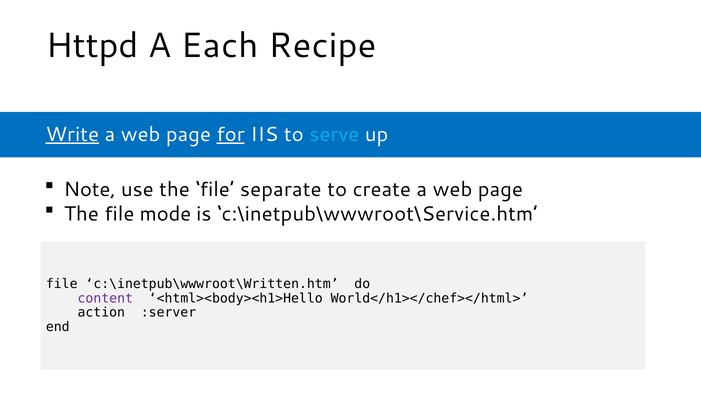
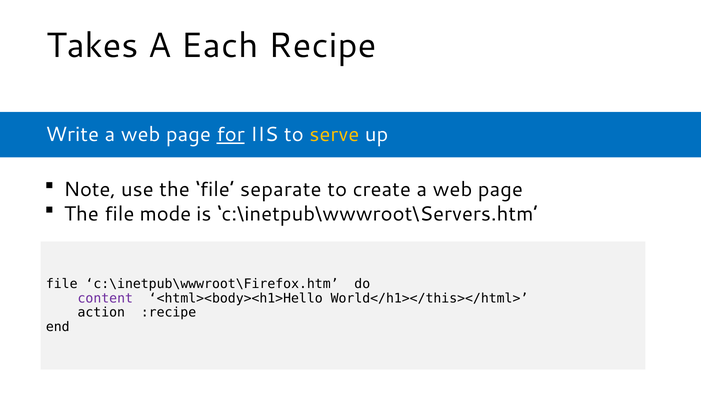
Httpd: Httpd -> Takes (92, 46)
Write underline: present -> none (72, 135)
serve colour: light blue -> yellow (334, 135)
c:\inetpub\wwwroot\Service.htm: c:\inetpub\wwwroot\Service.htm -> c:\inetpub\wwwroot\Servers.htm (377, 214)
c:\inetpub\wwwroot\Written.htm: c:\inetpub\wwwroot\Written.htm -> c:\inetpub\wwwroot\Firefox.htm (212, 284)
World</h1></chef></html>: World</h1></chef></html> -> World</h1></this></html> (430, 299)
:server: :server -> :recipe (169, 313)
